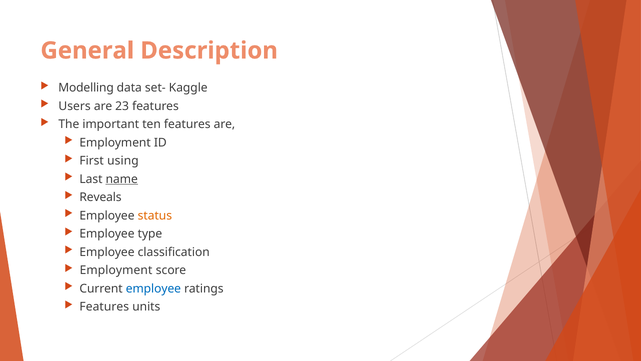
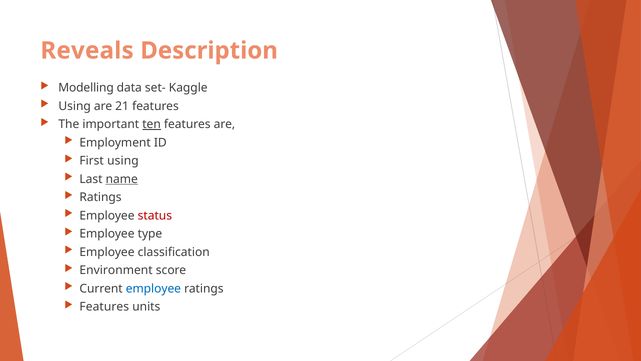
General: General -> Reveals (87, 51)
Users: Users -> Using (75, 106)
23: 23 -> 21 (122, 106)
ten underline: none -> present (152, 124)
Reveals: Reveals -> Ratings (101, 197)
status colour: orange -> red (155, 215)
Employment: Employment -> Environment (116, 270)
